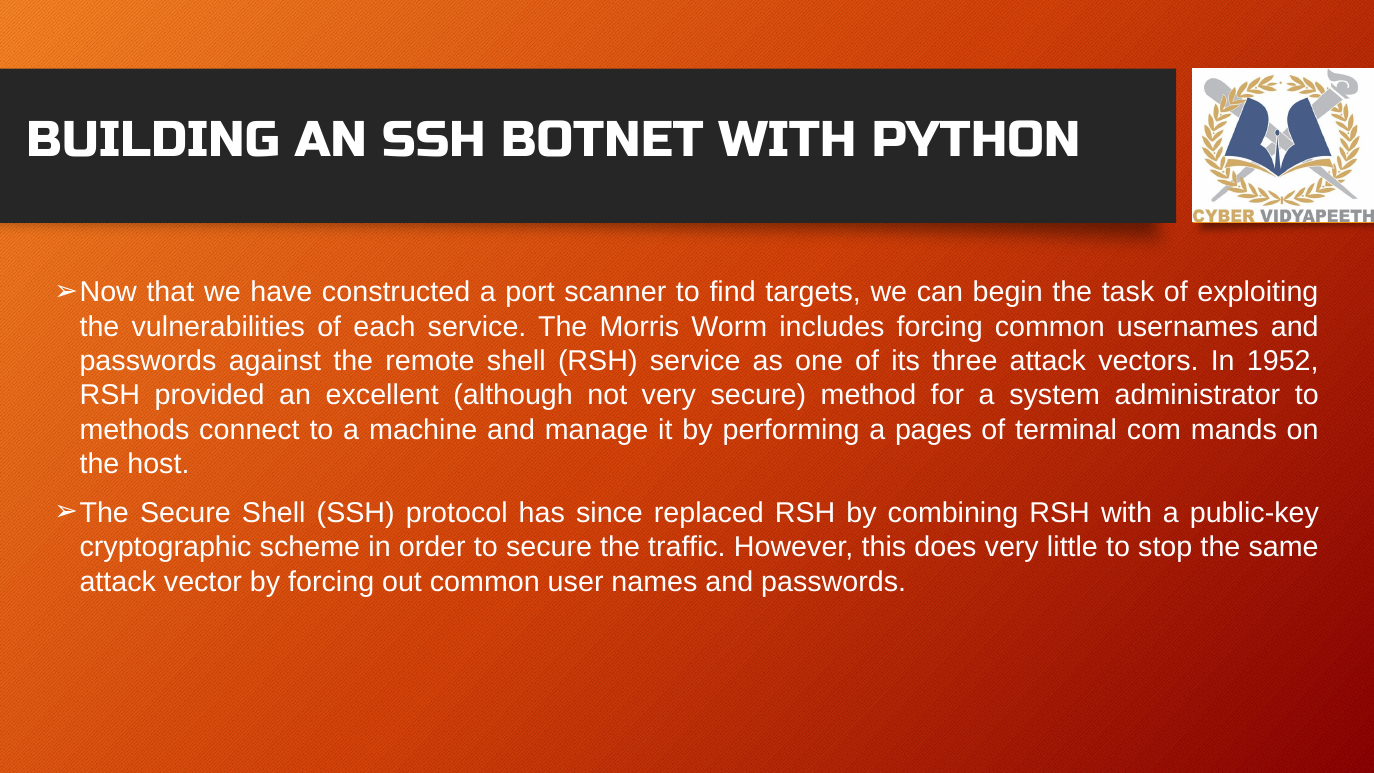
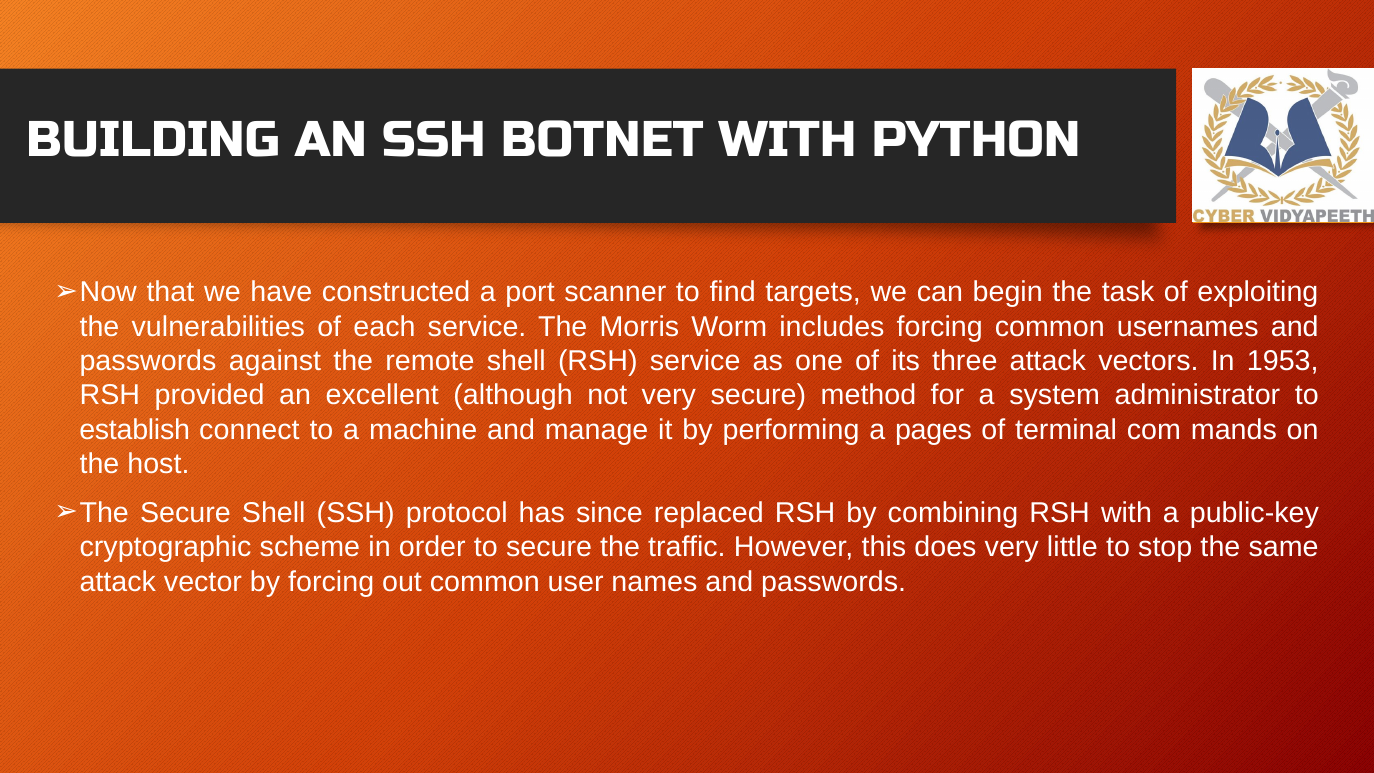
1952: 1952 -> 1953 (1283, 361)
methods: methods -> establish (135, 430)
